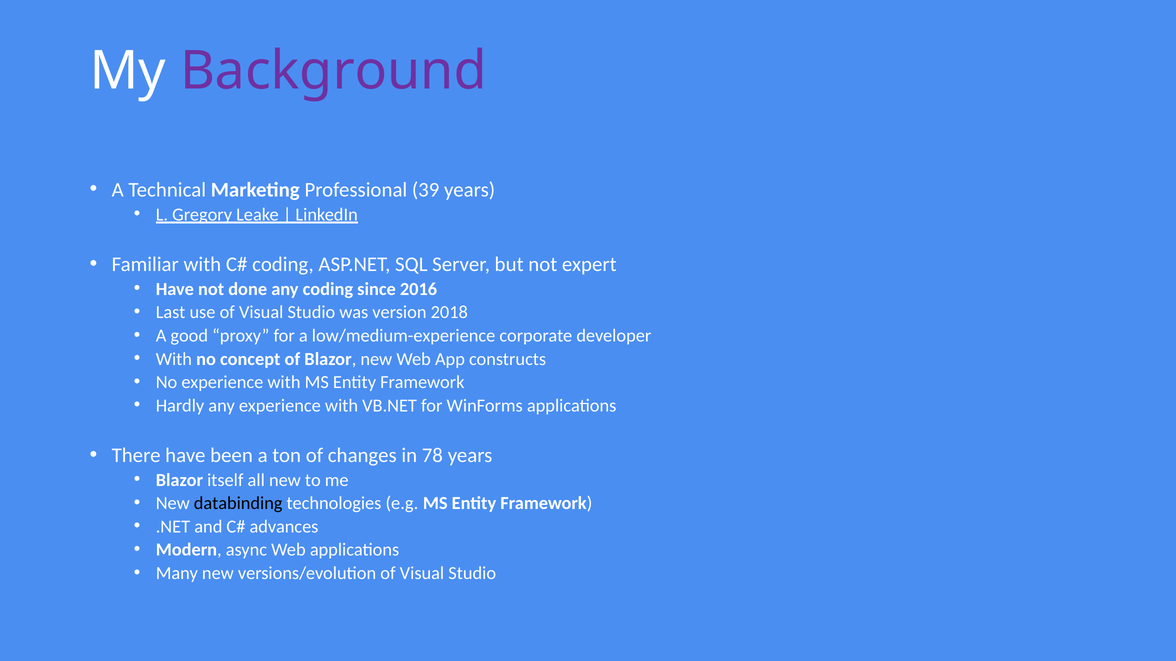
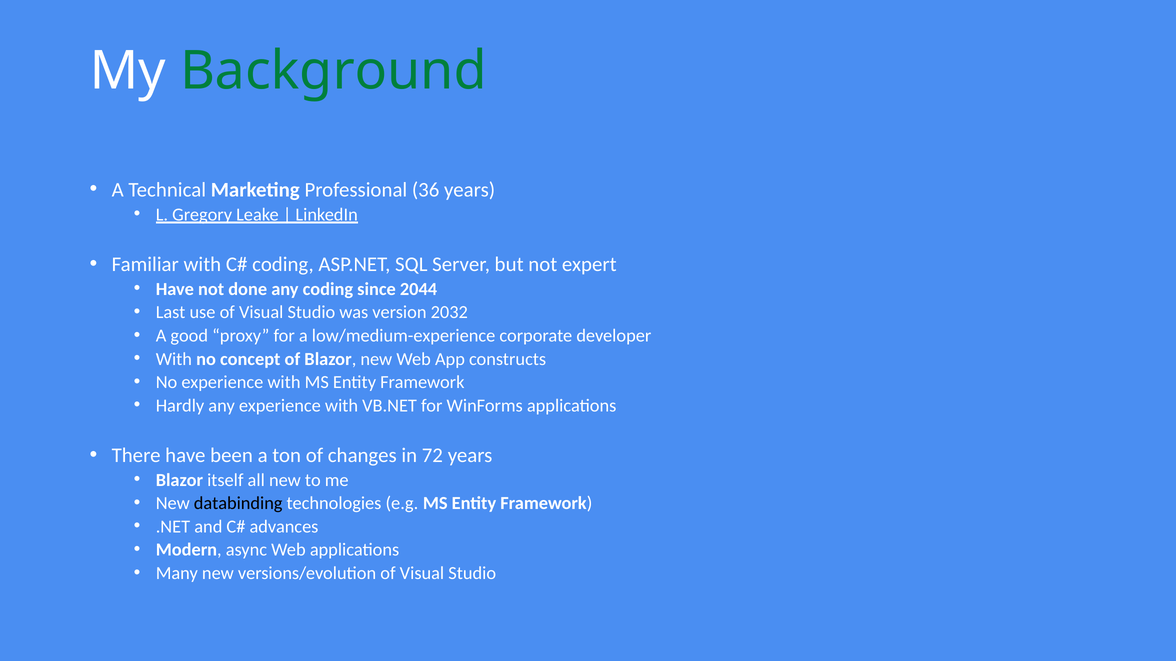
Background colour: purple -> green (333, 71)
39: 39 -> 36 (426, 190)
2016: 2016 -> 2044 (419, 289)
2018: 2018 -> 2032 (449, 313)
78: 78 -> 72 (432, 456)
